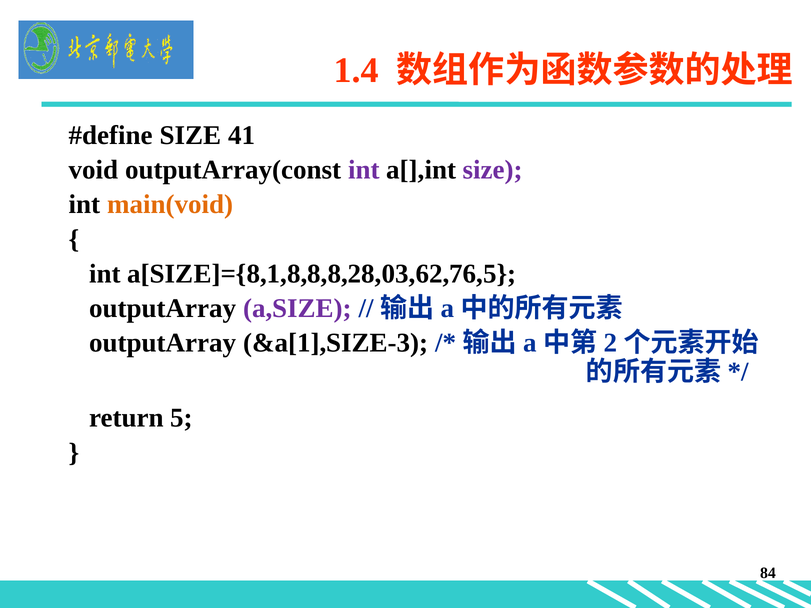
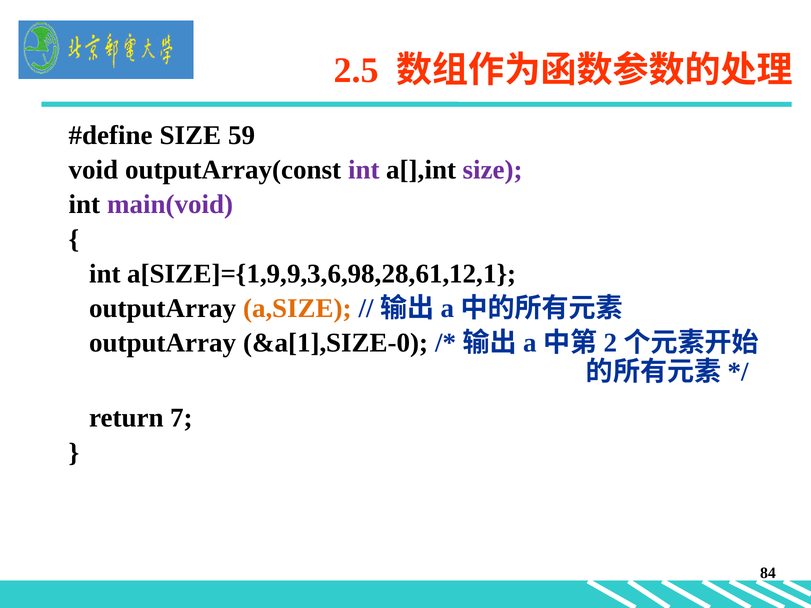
1.4: 1.4 -> 2.5 (356, 70)
41: 41 -> 59 (242, 135)
main(void colour: orange -> purple (170, 205)
a[SIZE]={8,1,8,8,8,28,03,62,76,5: a[SIZE]={8,1,8,8,8,28,03,62,76,5 -> a[SIZE]={1,9,9,3,6,98,28,61,12,1 (322, 274)
a,SIZE colour: purple -> orange (297, 308)
&a[1],SIZE-3: &a[1],SIZE-3 -> &a[1],SIZE-0 (336, 343)
5: 5 -> 7 (182, 418)
